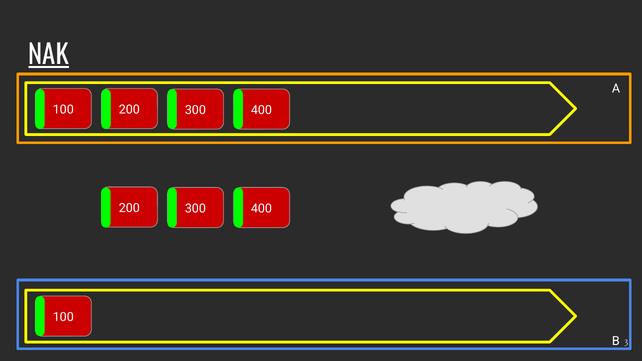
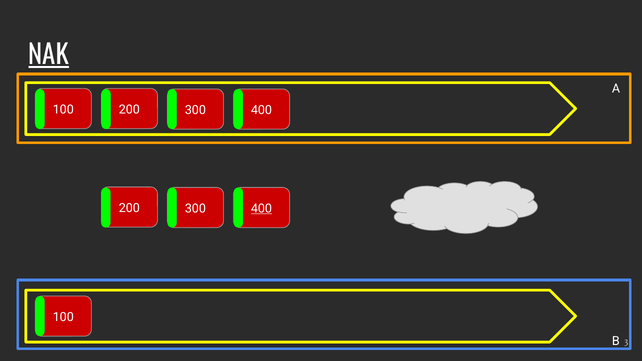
400 underline: none -> present (261, 208)
